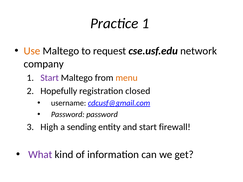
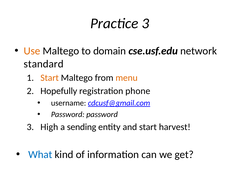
Practice 1: 1 -> 3 (145, 24)
request: request -> domain (110, 51)
company: company -> standard (44, 64)
Start colour: purple -> orange (50, 78)
closed: closed -> phone (138, 91)
firewall: firewall -> harvest (175, 127)
What colour: purple -> blue (40, 155)
